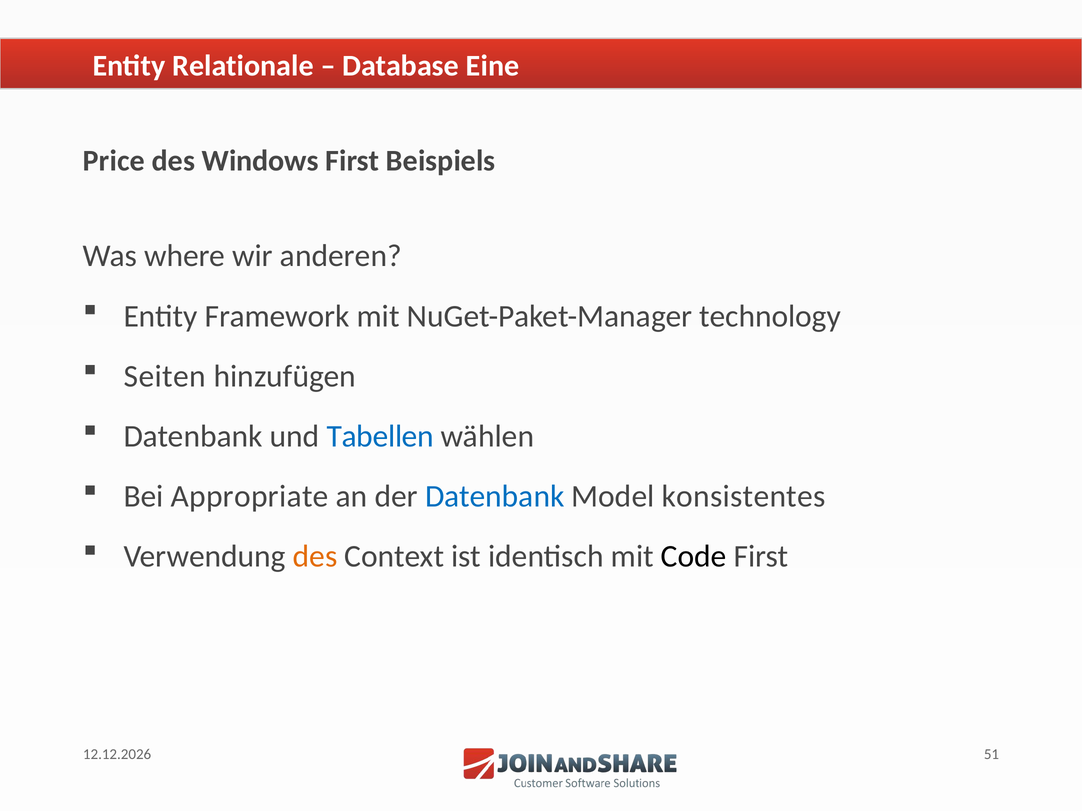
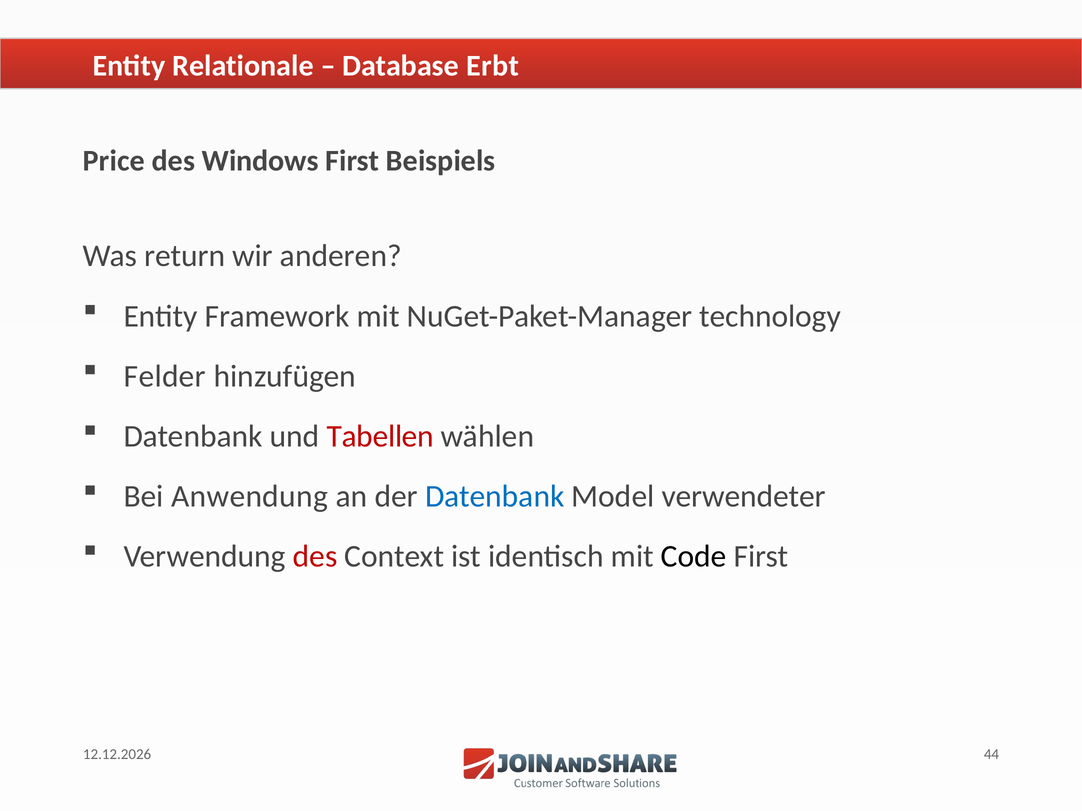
Eine: Eine -> Erbt (493, 66)
where: where -> return (185, 256)
Seiten: Seiten -> Felder (165, 376)
Tabellen colour: blue -> red (380, 437)
Appropriate: Appropriate -> Anwendung (250, 497)
konsistentes: konsistentes -> verwendeter (744, 497)
des colour: orange -> red (315, 557)
51: 51 -> 44 (992, 755)
